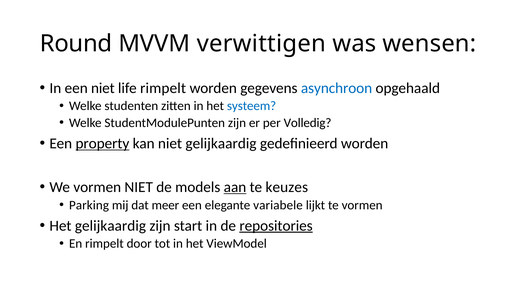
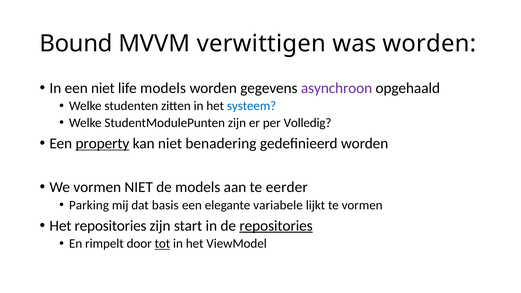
Round: Round -> Bound (76, 44)
was wensen: wensen -> worden (429, 44)
life rimpelt: rimpelt -> models (163, 88)
asynchroon colour: blue -> purple (337, 88)
niet gelijkaardig: gelijkaardig -> benadering (221, 143)
aan underline: present -> none (235, 187)
keuzes: keuzes -> eerder (287, 187)
meer: meer -> basis (165, 205)
Het gelijkaardig: gelijkaardig -> repositories (111, 226)
tot underline: none -> present (162, 244)
